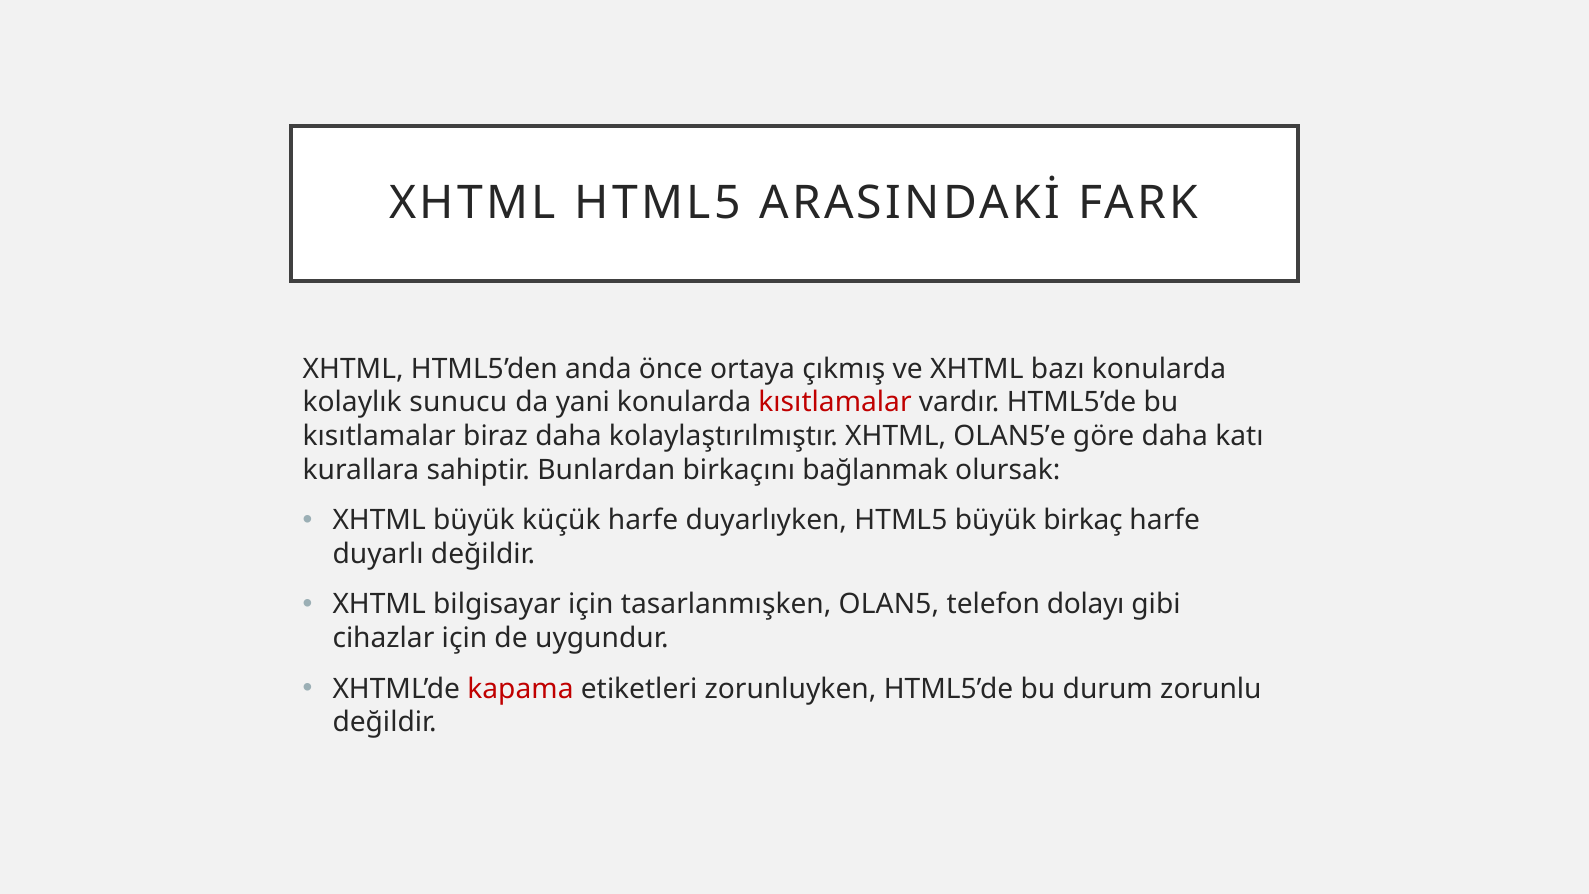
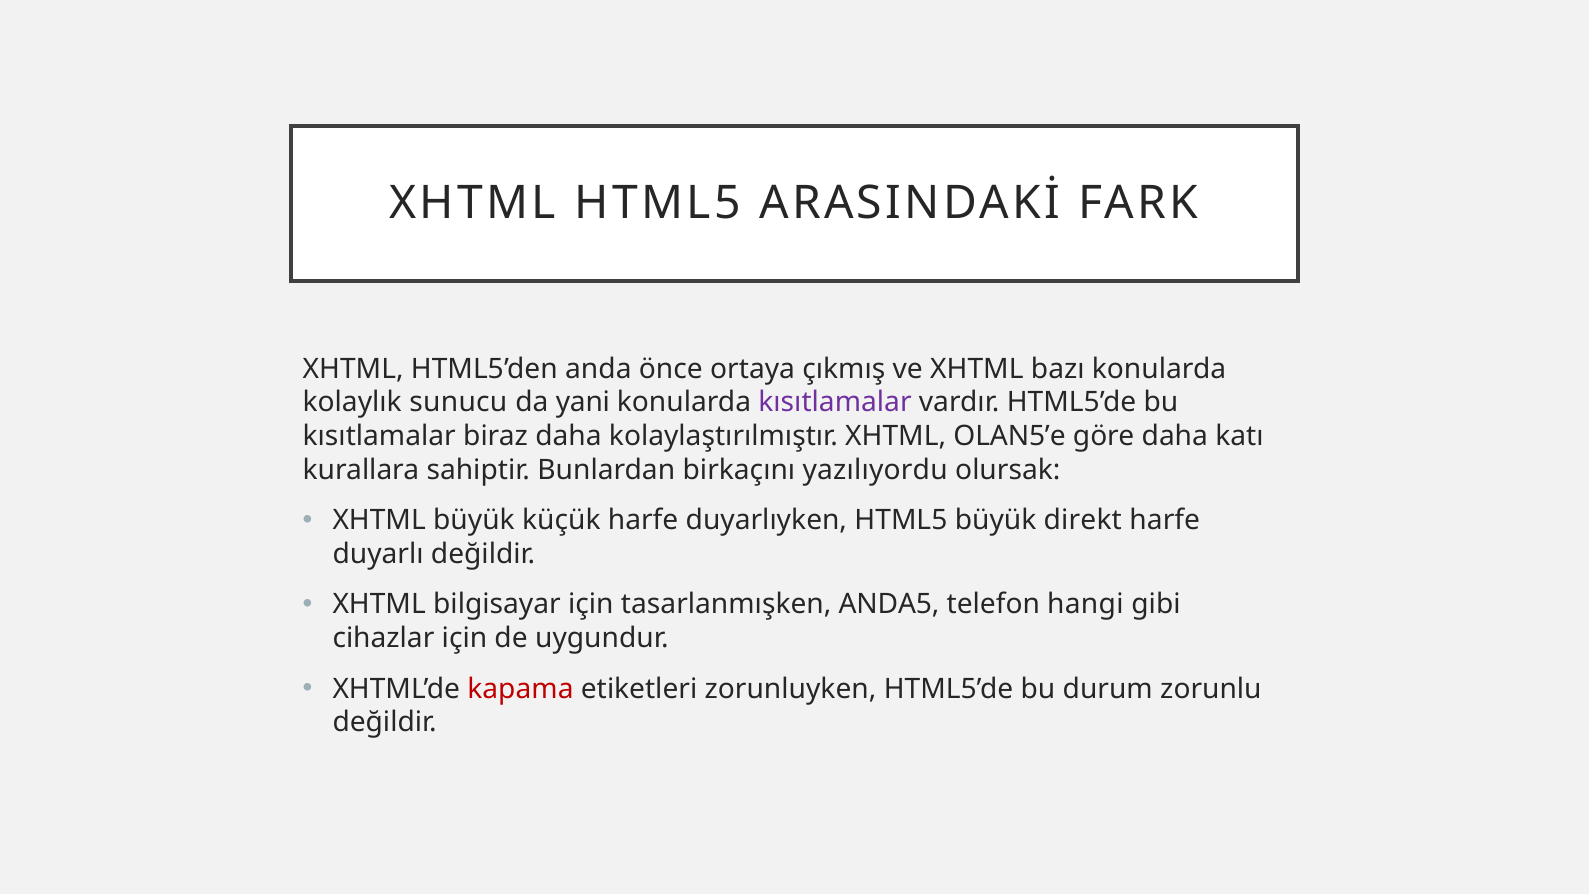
kısıtlamalar colour: red -> purple (835, 402)
bağlanmak: bağlanmak -> yazılıyordu (875, 470)
birkaç: birkaç -> direkt (1083, 520)
OLAN5: OLAN5 -> ANDA5 (889, 604)
dolayı: dolayı -> hangi (1085, 604)
